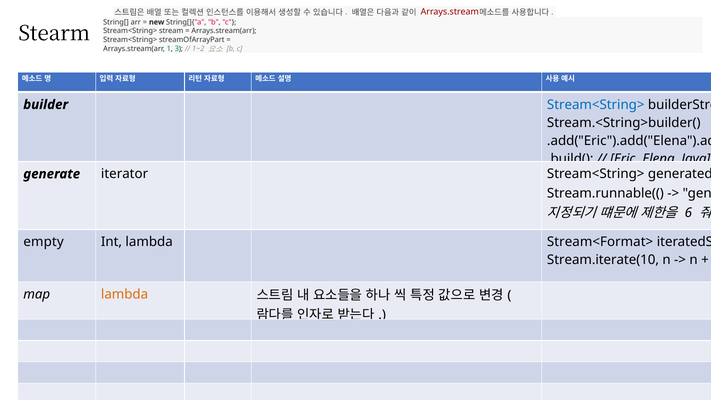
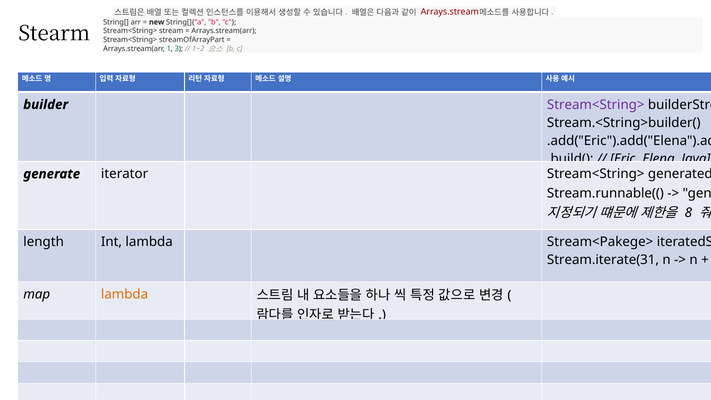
Stream<String> colour: blue -> purple (596, 105)
6: 6 -> 8 (688, 213)
empty: empty -> length (44, 242)
Stream<Format>: Stream<Format> -> Stream<Pakege> (600, 242)
Stream.iterate(10: Stream.iterate(10 -> Stream.iterate(31 (603, 260)
